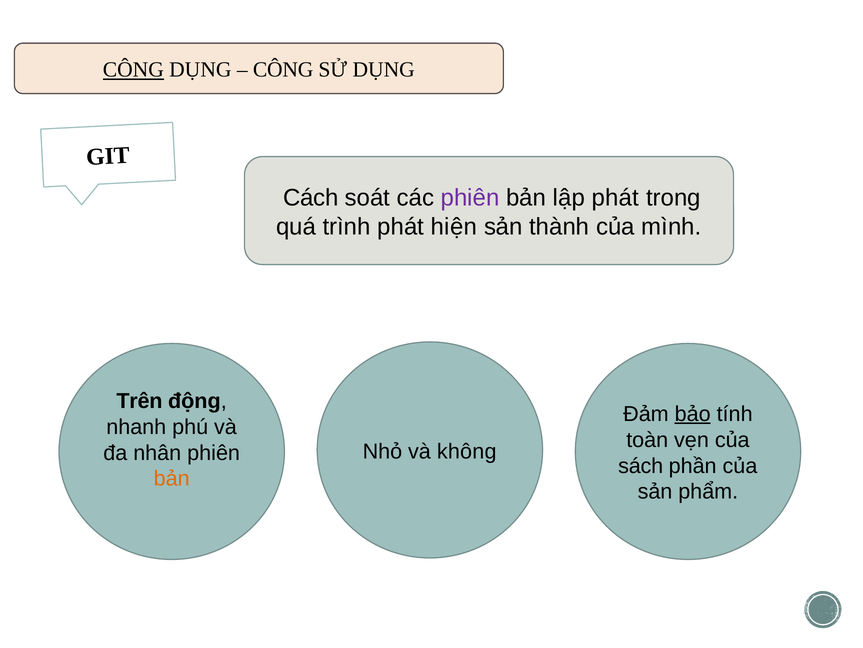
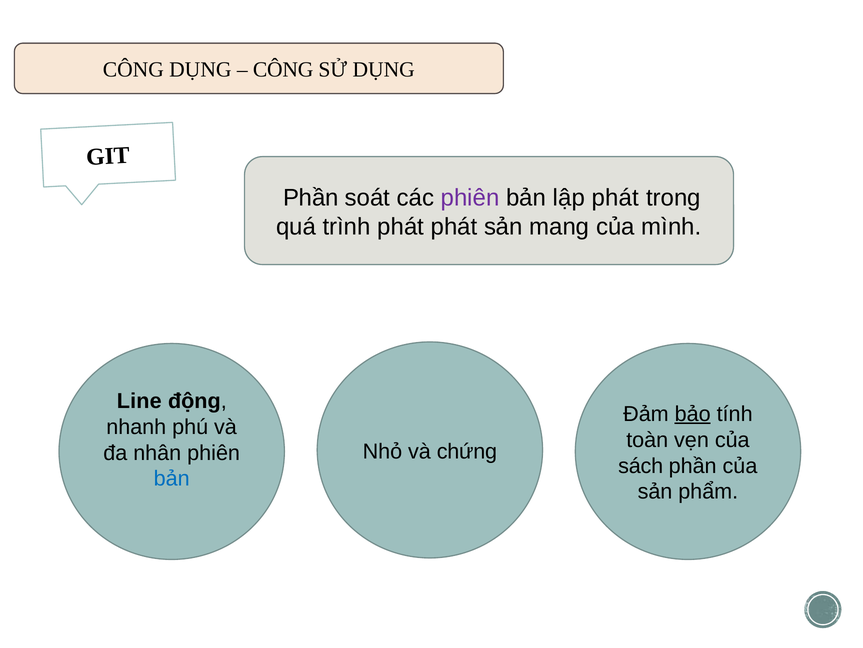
CÔNG underline: present -> none (133, 70)
Cách: Cách -> Phần (311, 198)
phát hiện: hiện -> phát (454, 226)
thành: thành -> mang (559, 226)
Trên: Trên -> Line (139, 401)
không: không -> chứng (467, 451)
bản colour: orange -> blue (172, 478)
